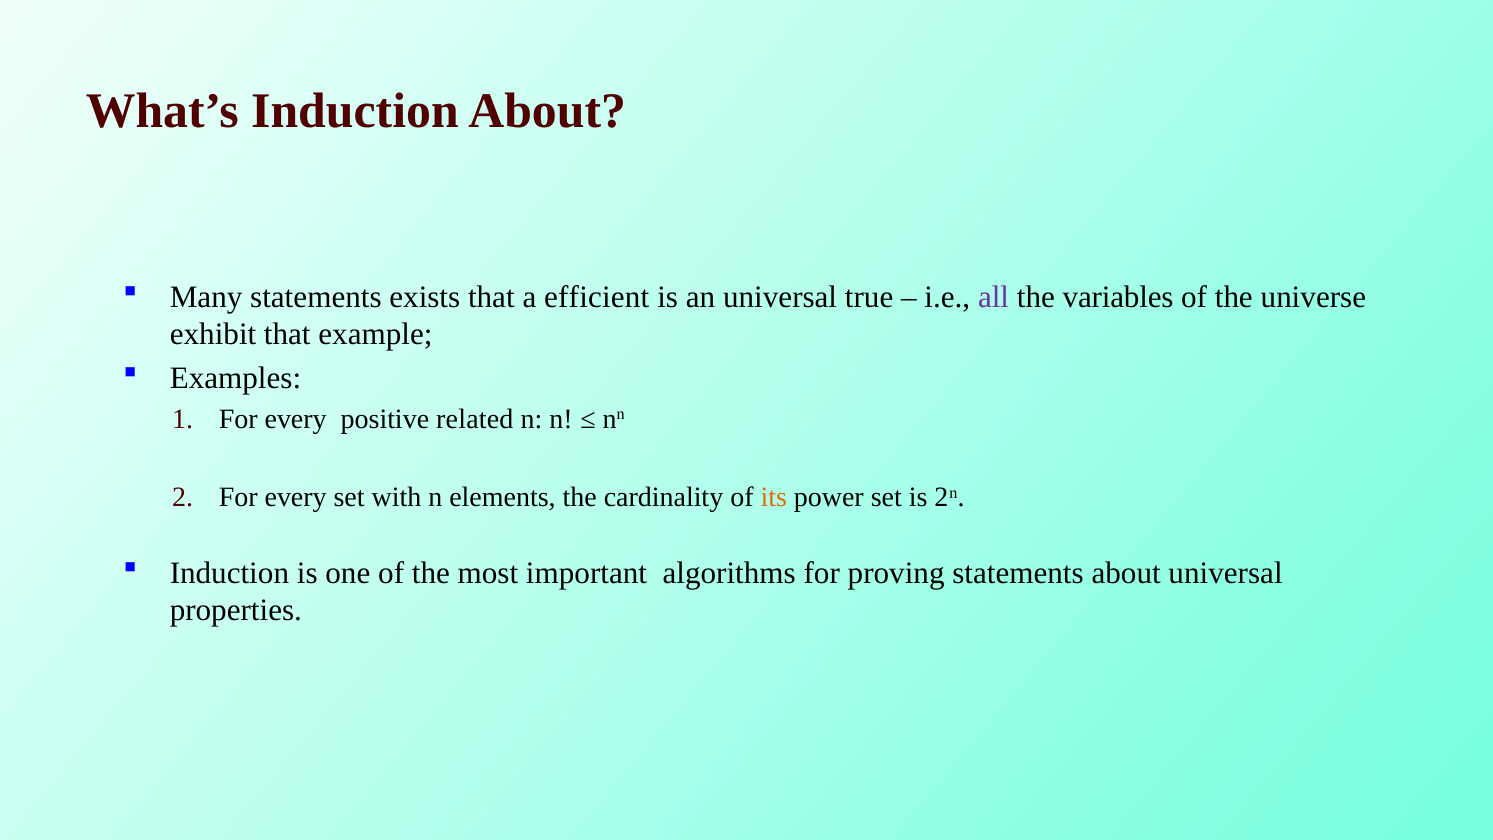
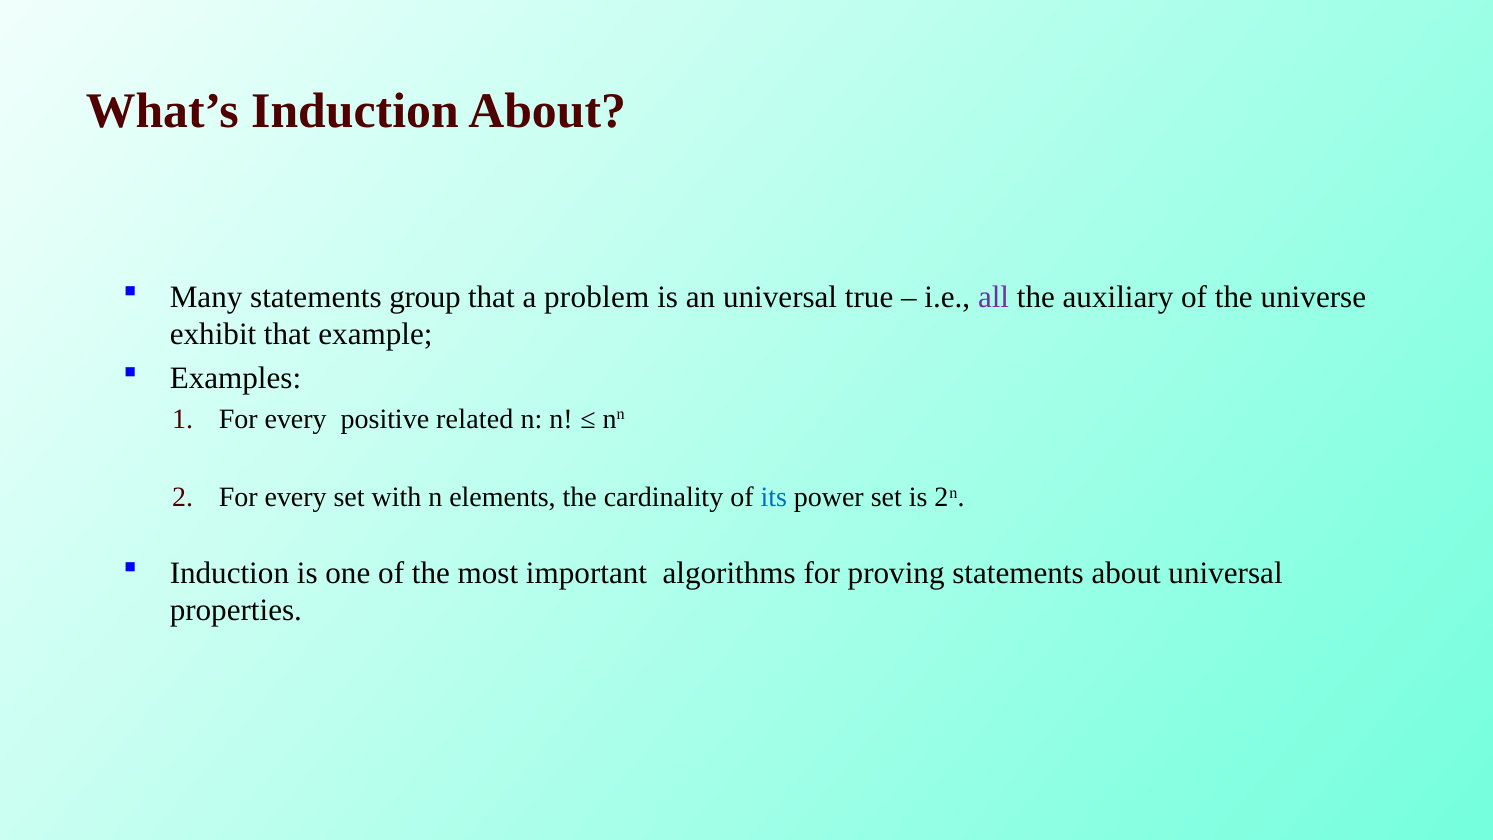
exists: exists -> group (425, 297)
efficient: efficient -> problem (597, 297)
variables: variables -> auxiliary (1118, 297)
its colour: orange -> blue (774, 497)
